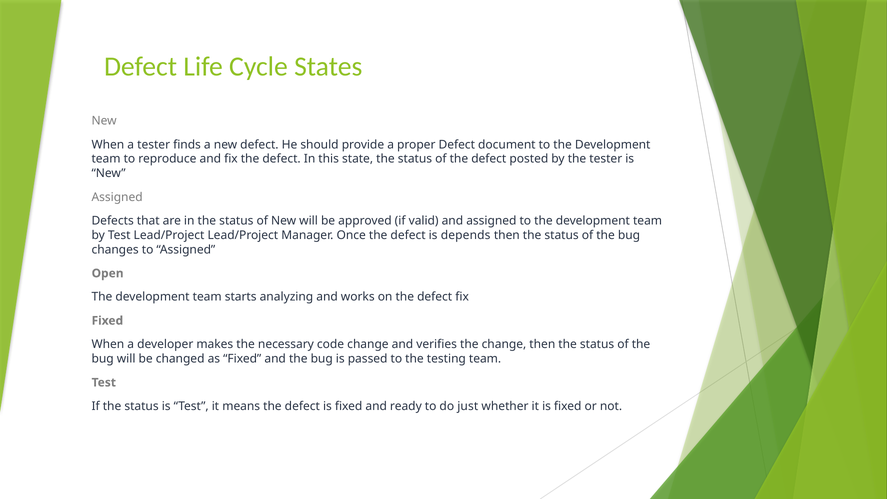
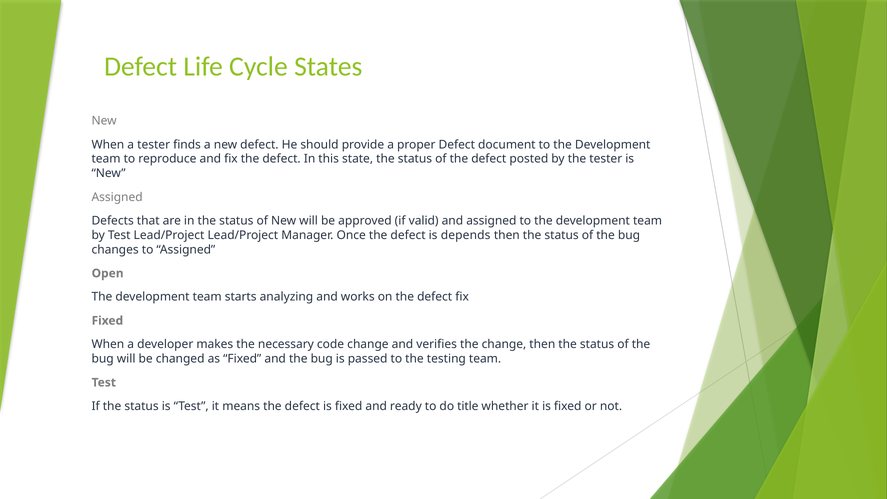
just: just -> title (468, 406)
